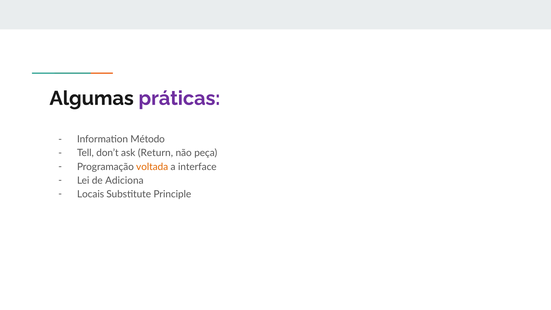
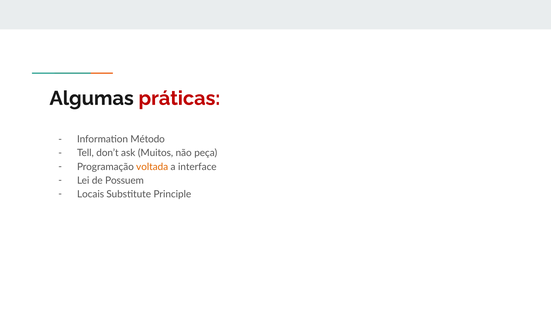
práticas colour: purple -> red (179, 98)
Return: Return -> Muitos (156, 153)
Adiciona: Adiciona -> Possuem (124, 180)
